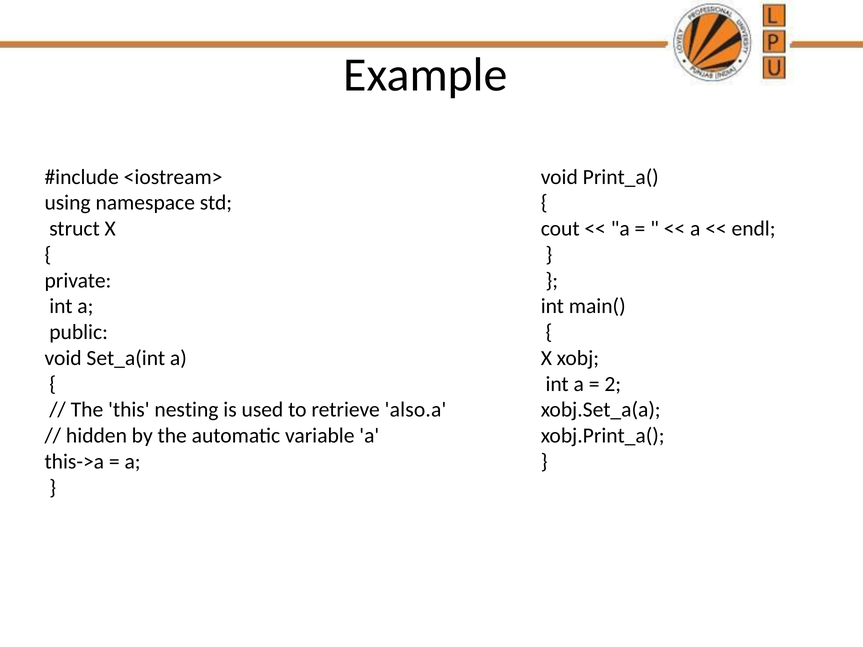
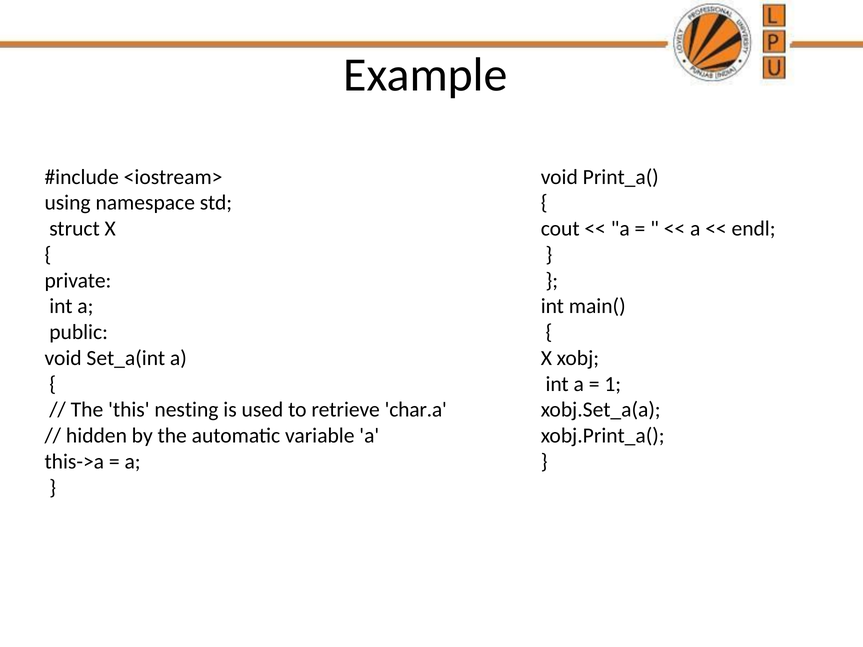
2: 2 -> 1 (613, 384)
also.a: also.a -> char.a (416, 410)
